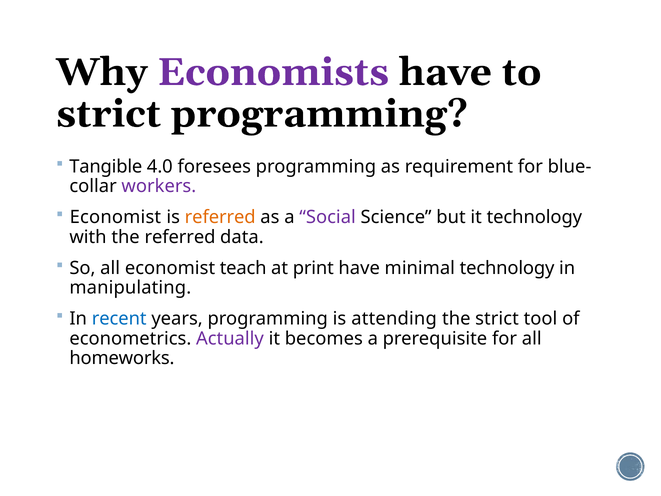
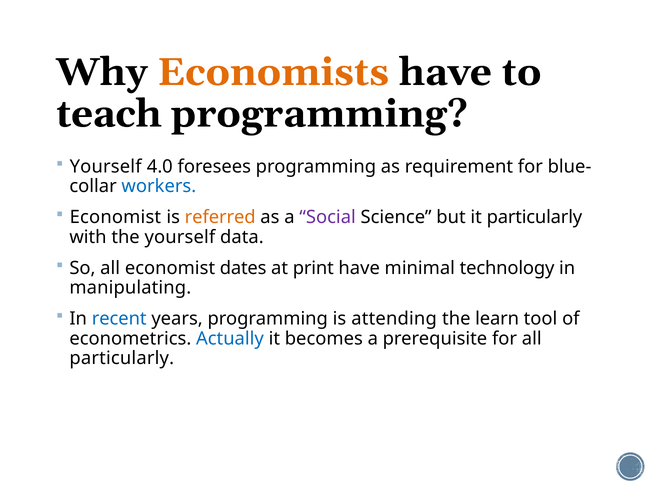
Economists colour: purple -> orange (273, 72)
strict: strict -> teach (109, 114)
Tangible: Tangible -> Yourself (106, 166)
workers colour: purple -> blue (159, 186)
it technology: technology -> particularly (534, 217)
the referred: referred -> yourself (180, 237)
teach: teach -> dates (243, 268)
the strict: strict -> learn (497, 318)
Actually colour: purple -> blue (230, 338)
homeworks: homeworks -> particularly (122, 358)
